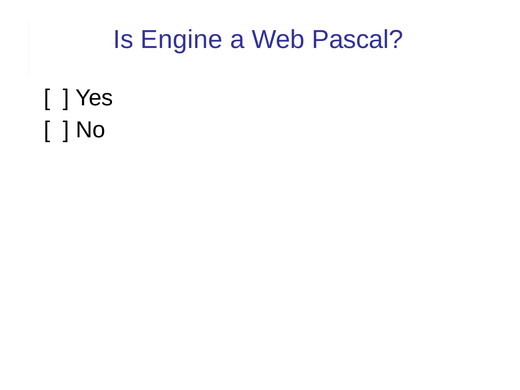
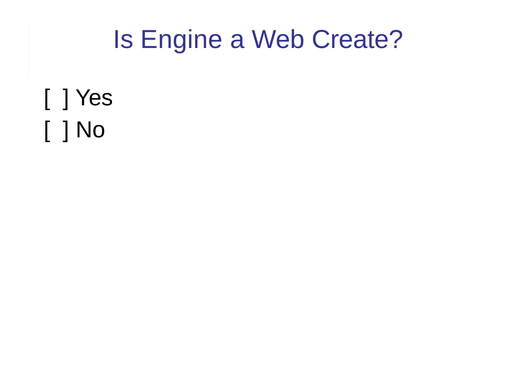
Pascal: Pascal -> Create (358, 39)
